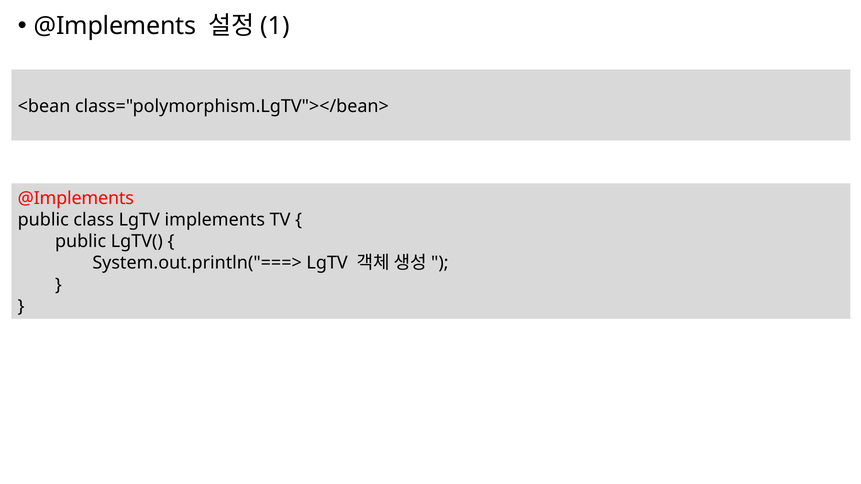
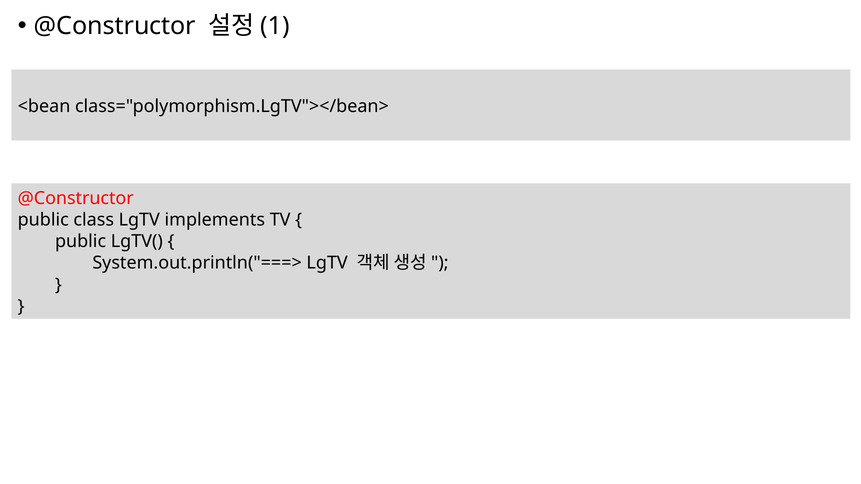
@Implements: @Implements -> @Constructor (115, 26)
@Implements: @Implements -> @Constructor (76, 199)
